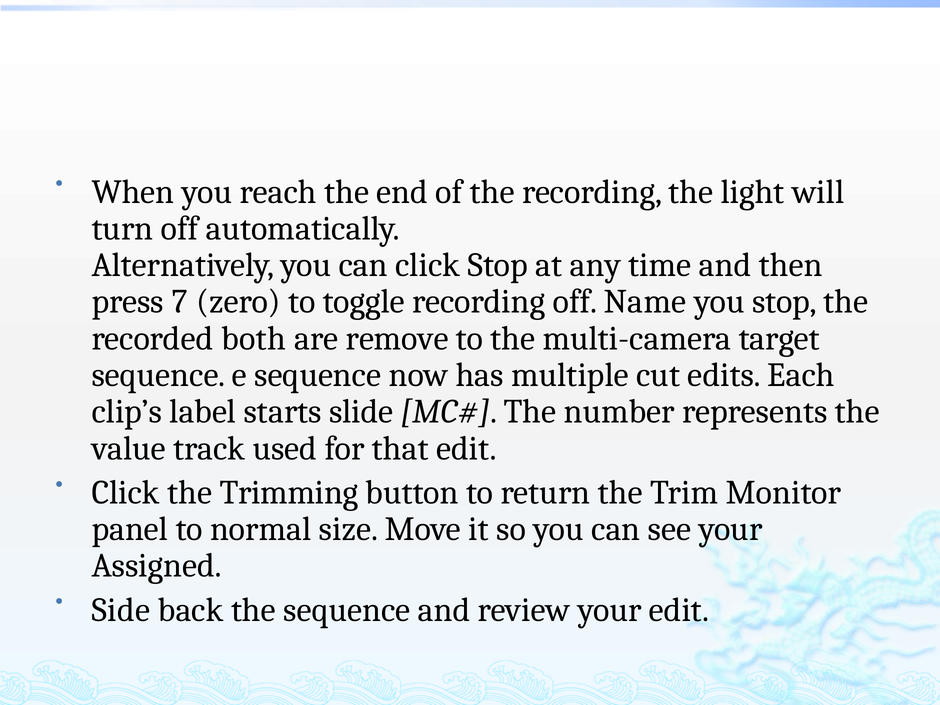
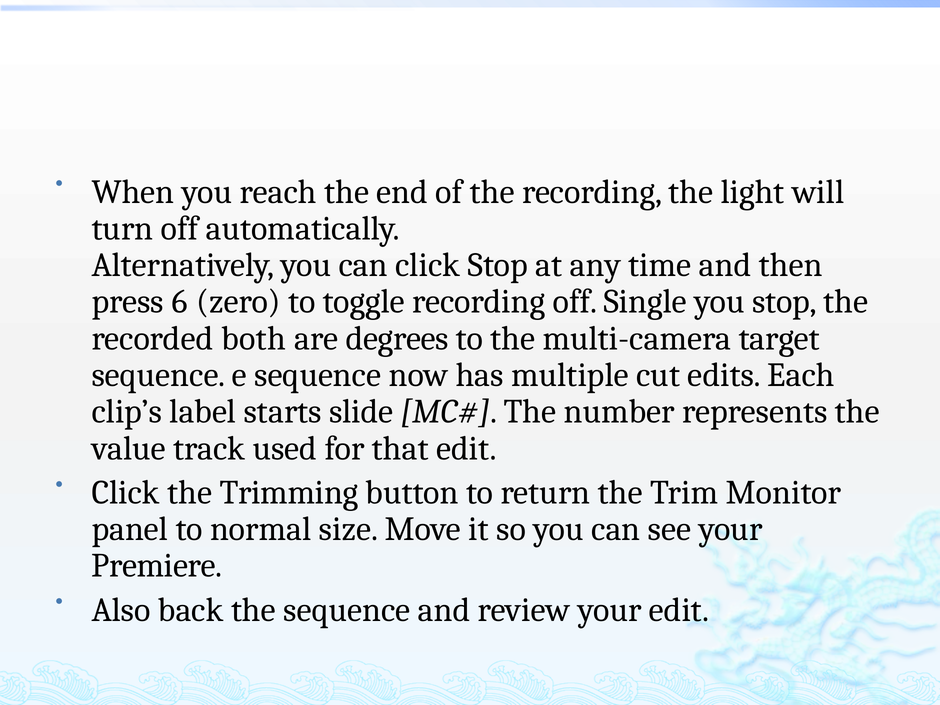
7: 7 -> 6 (180, 302)
Name: Name -> Single (645, 302)
remove: remove -> degrees (397, 338)
Assigned: Assigned -> Premiere (157, 566)
Side: Side -> Also (121, 610)
